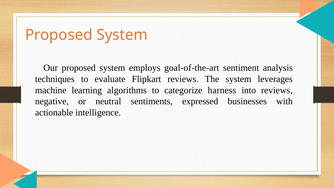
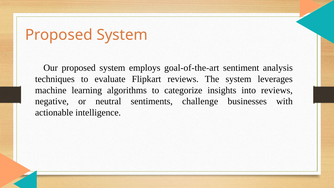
harness: harness -> insights (222, 90)
expressed: expressed -> challenge (200, 101)
